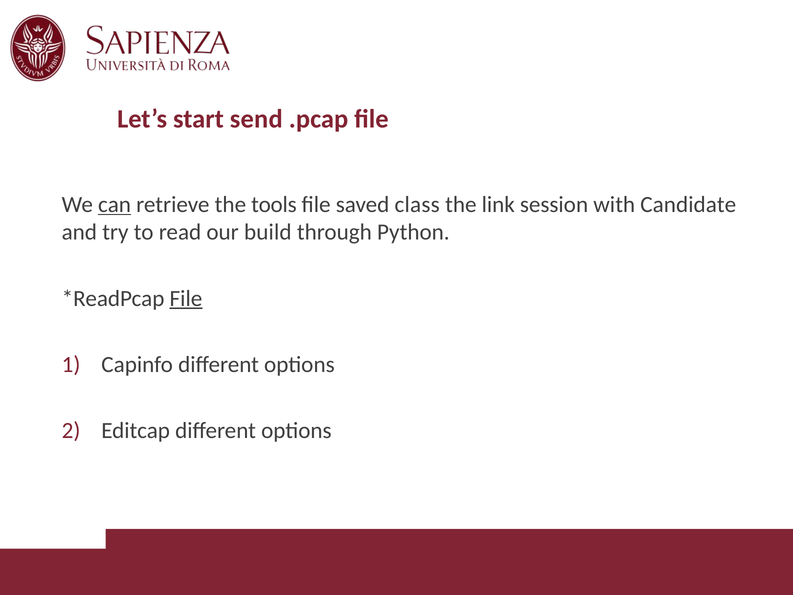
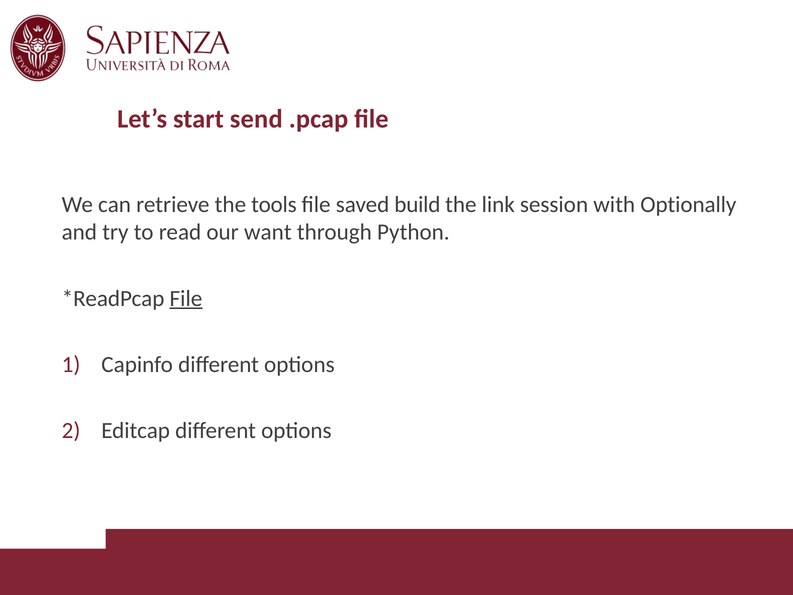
can underline: present -> none (115, 204)
class: class -> build (417, 204)
Candidate: Candidate -> Optionally (688, 204)
build: build -> want (268, 232)
